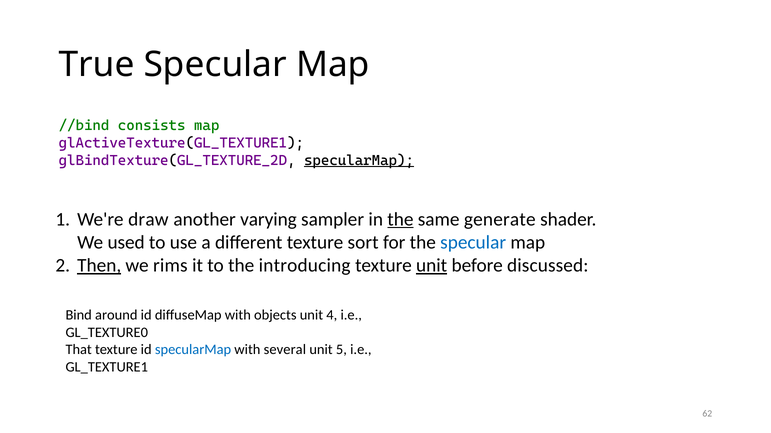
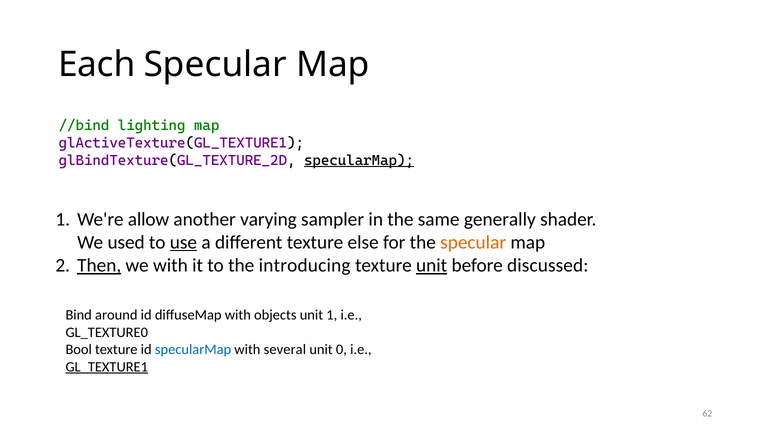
True: True -> Each (97, 65)
consists: consists -> lighting (152, 126)
draw: draw -> allow (149, 220)
the underline: present -> none (400, 220)
generate: generate -> generally (500, 220)
use underline: none -> present (183, 243)
sort: sort -> else (363, 243)
specular colour: blue -> orange (473, 243)
we rims: rims -> with (170, 266)
unit 4: 4 -> 1 (332, 315)
That: That -> Bool (79, 350)
5: 5 -> 0 (341, 350)
GL_TEXTURE1 underline: none -> present (107, 367)
